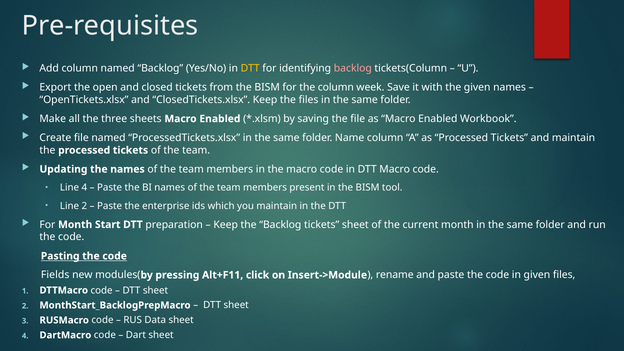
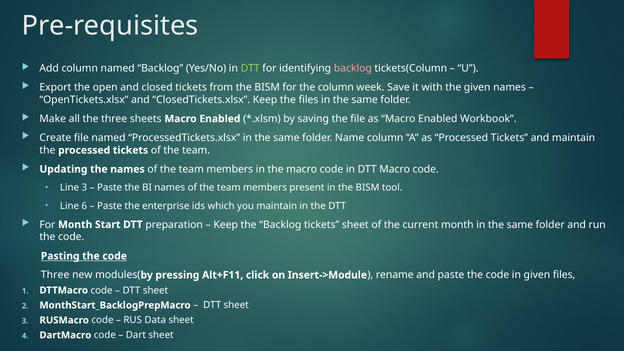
DTT colour: yellow -> light green (250, 68)
Line 4: 4 -> 3 (84, 188)
Line 2: 2 -> 6 (84, 206)
Fields: Fields -> Three (55, 275)
